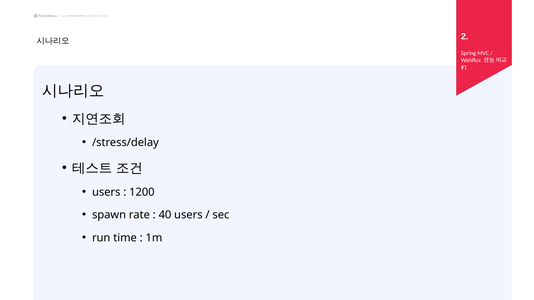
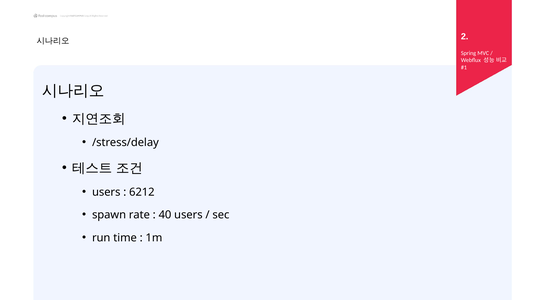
1200: 1200 -> 6212 (142, 192)
